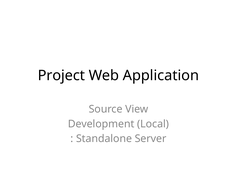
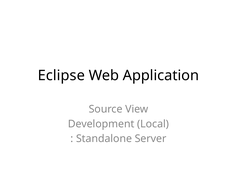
Project: Project -> Eclipse (61, 75)
